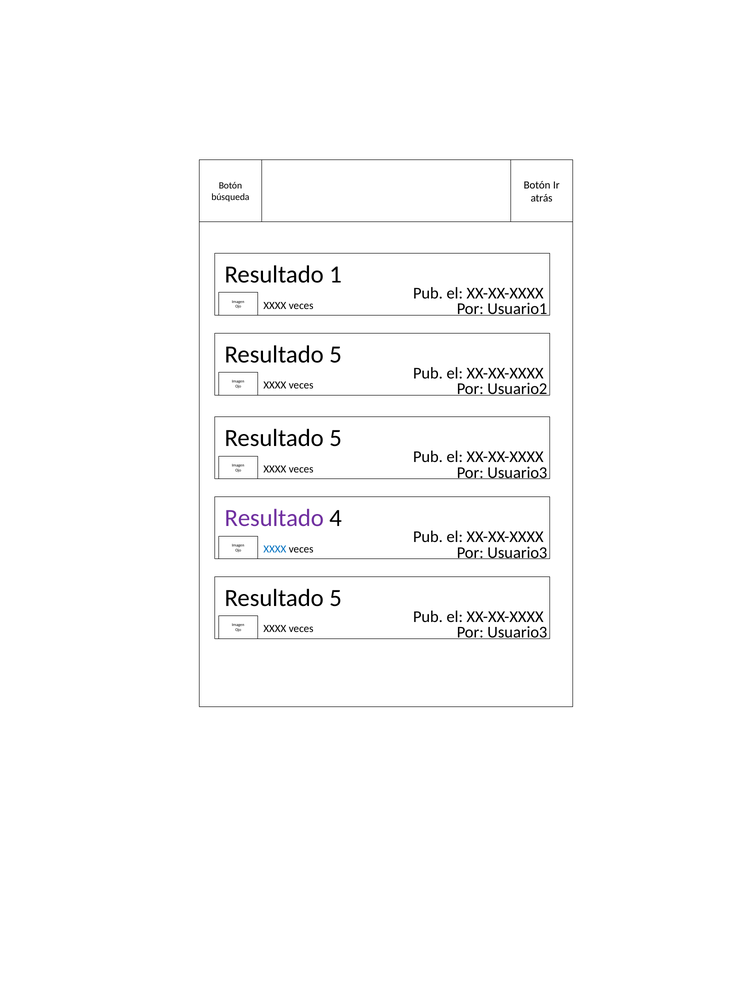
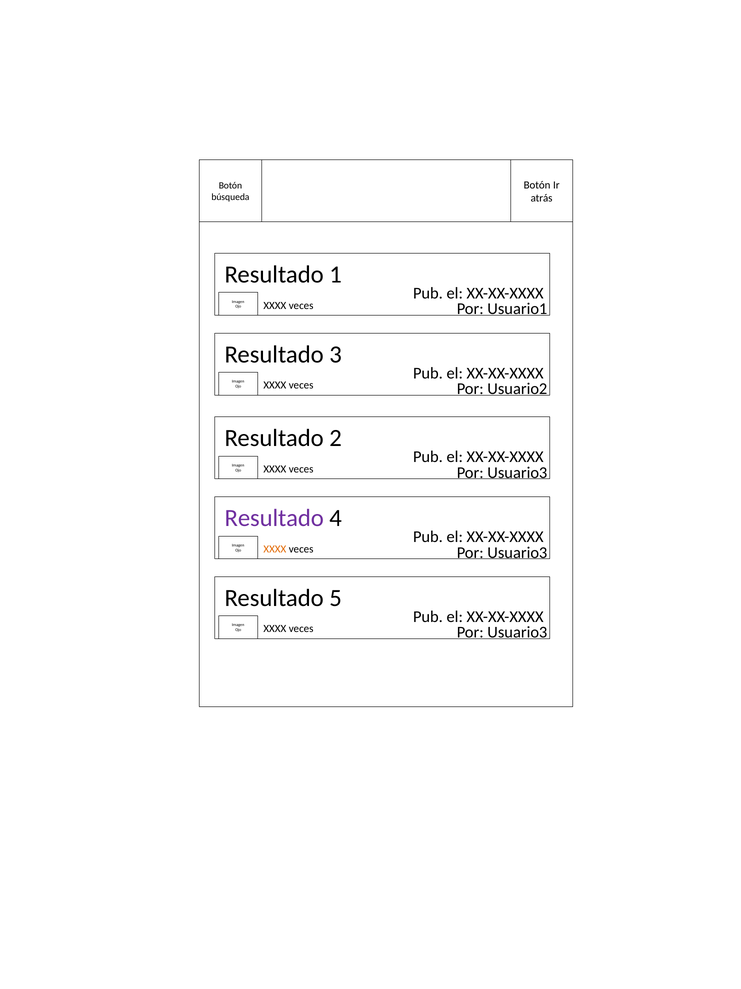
5: 5 -> 3 (336, 354)
5: 5 -> 2 (336, 438)
XXXX colour: blue -> orange (275, 548)
